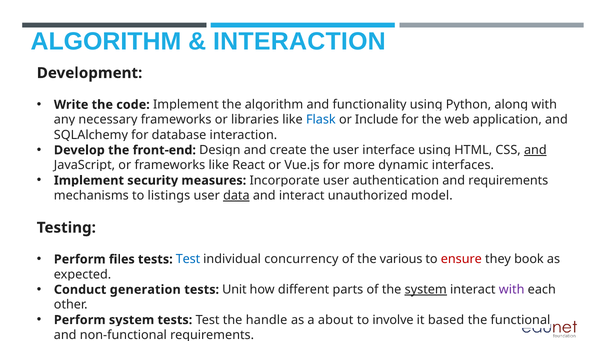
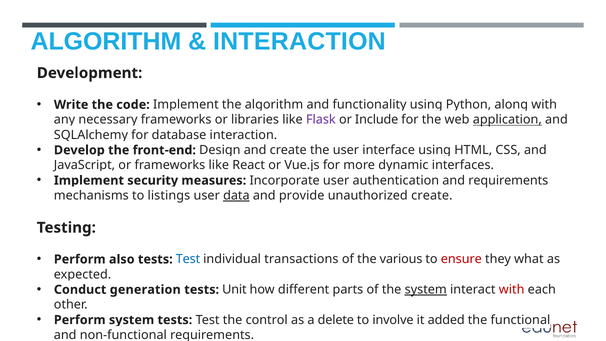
Flask colour: blue -> purple (321, 120)
application underline: none -> present (507, 120)
and underline: present -> none (535, 150)
and interact: interact -> provide (302, 196)
unauthorized model: model -> create (432, 196)
files: files -> also (122, 259)
concurrency: concurrency -> transactions (301, 259)
book: book -> what (529, 259)
with colour: purple -> red (512, 290)
handle: handle -> control (267, 320)
about: about -> delete (336, 320)
based: based -> added (446, 320)
